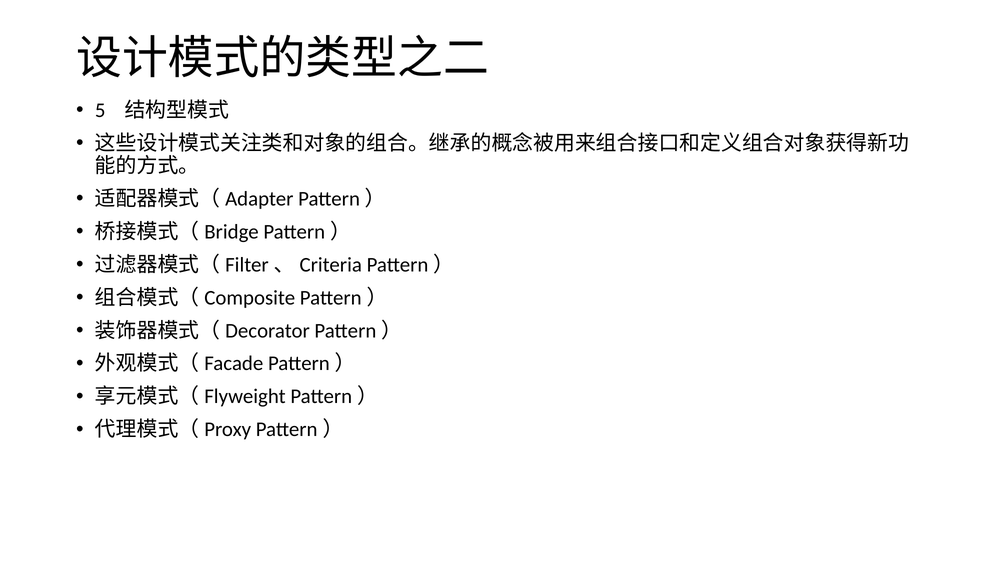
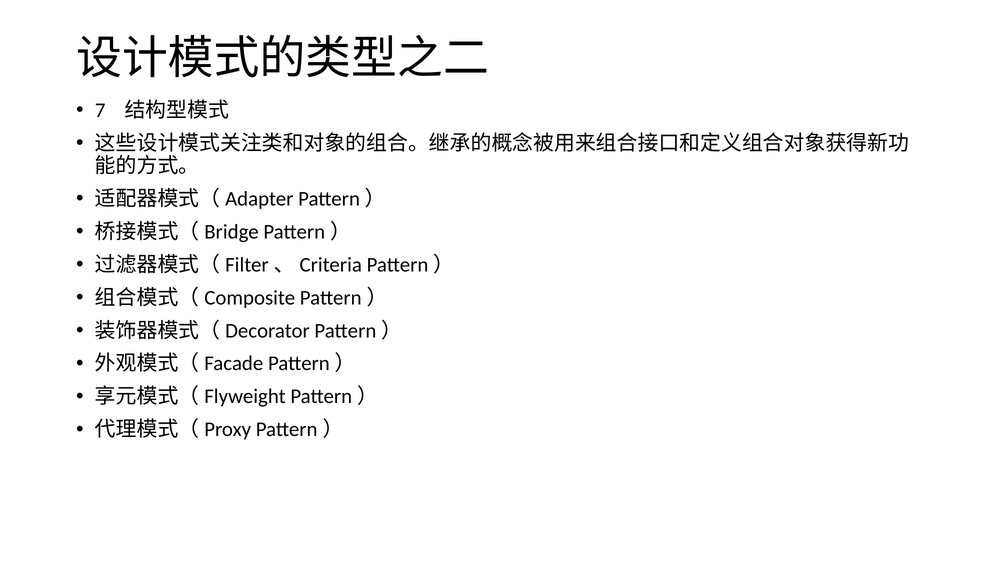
5: 5 -> 7 (100, 110)
